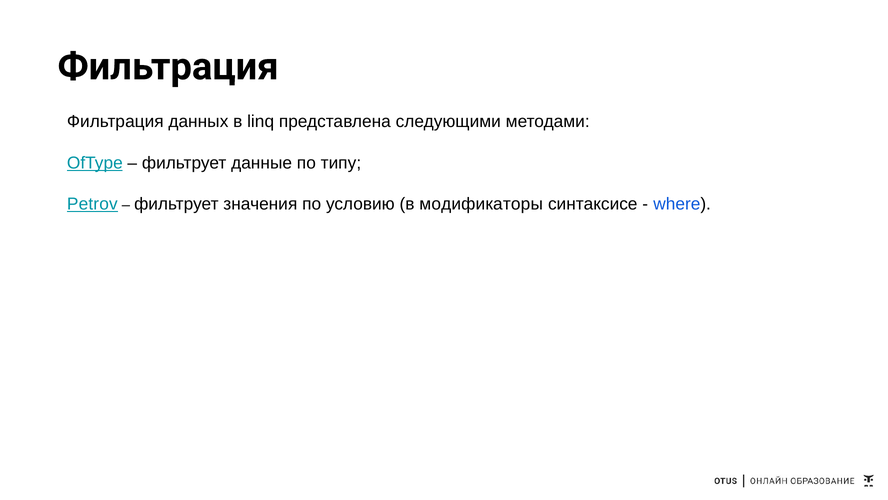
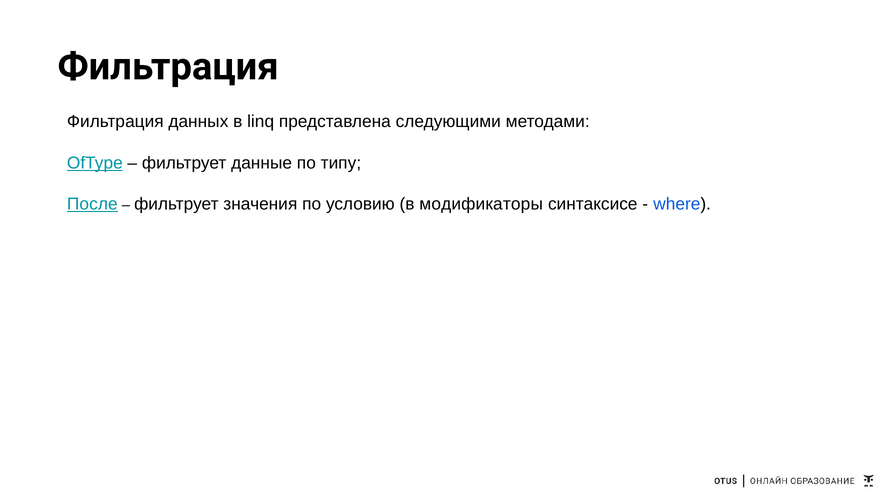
Petrov: Petrov -> После (92, 204)
